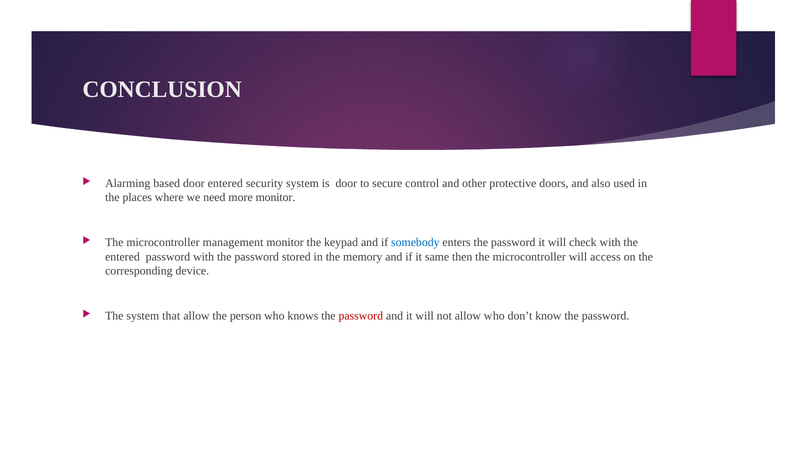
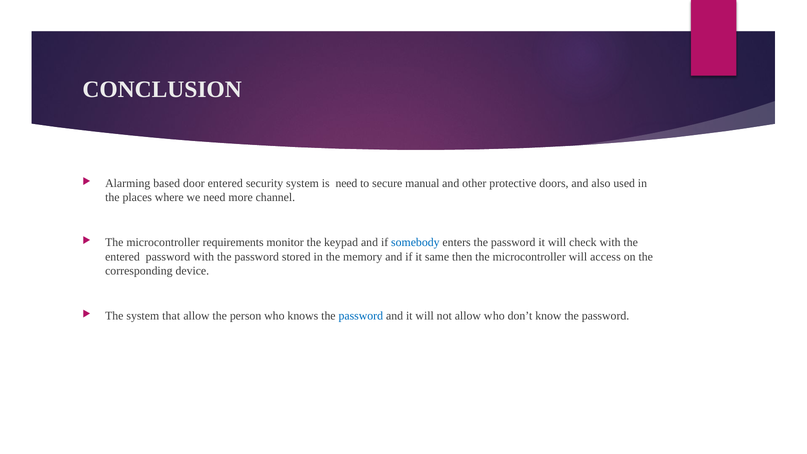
is door: door -> need (346, 183)
control: control -> manual (422, 183)
more monitor: monitor -> channel (275, 197)
management: management -> requirements (233, 243)
password colour: red -> blue (361, 316)
